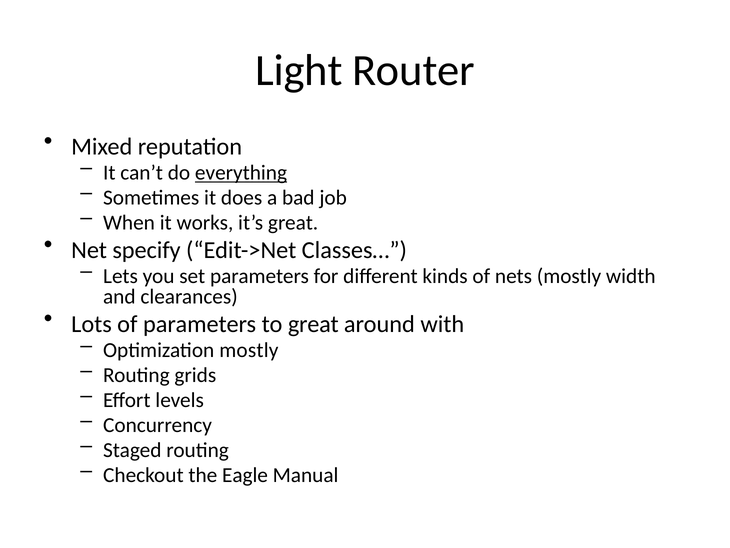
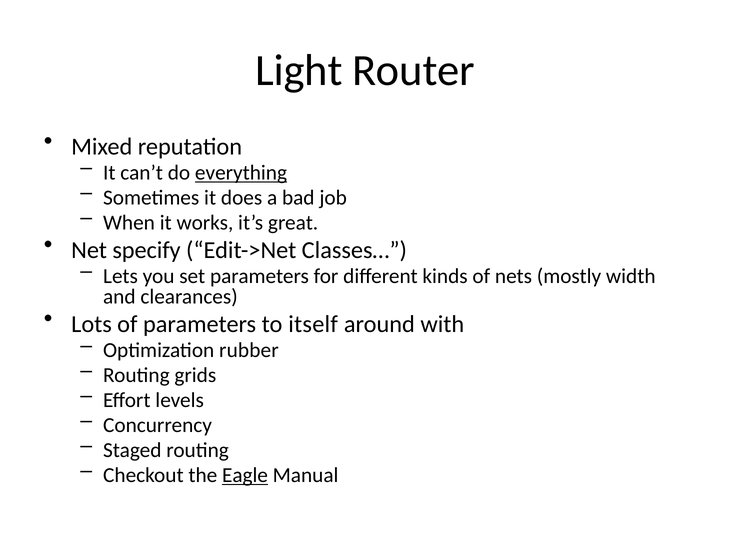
to great: great -> itself (313, 324)
Optimization mostly: mostly -> rubber (249, 350)
Eagle underline: none -> present (245, 475)
